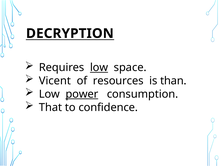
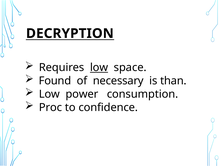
Vicent: Vicent -> Found (55, 81)
resources: resources -> necessary (118, 81)
power underline: present -> none (82, 94)
That: That -> Proc (50, 107)
